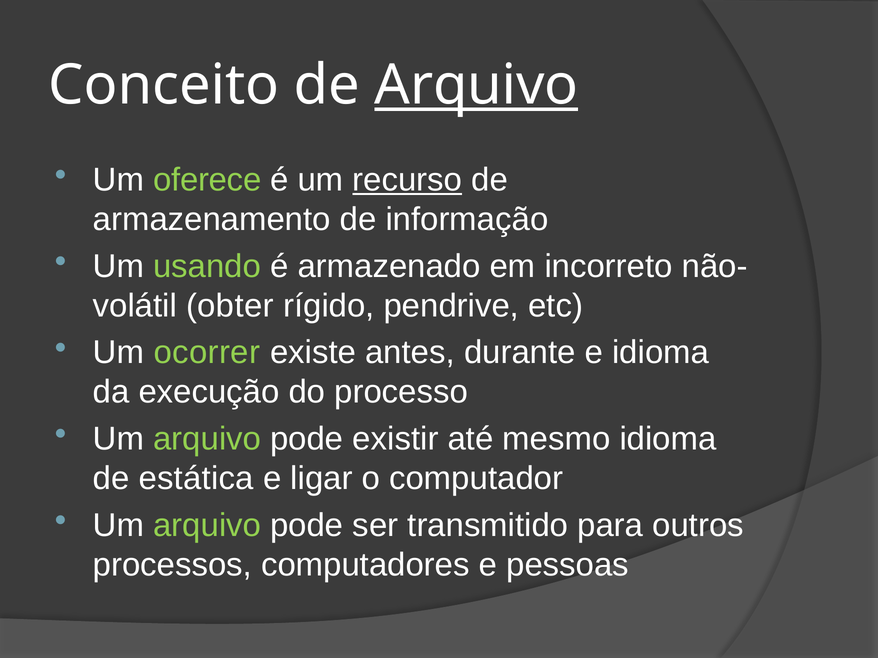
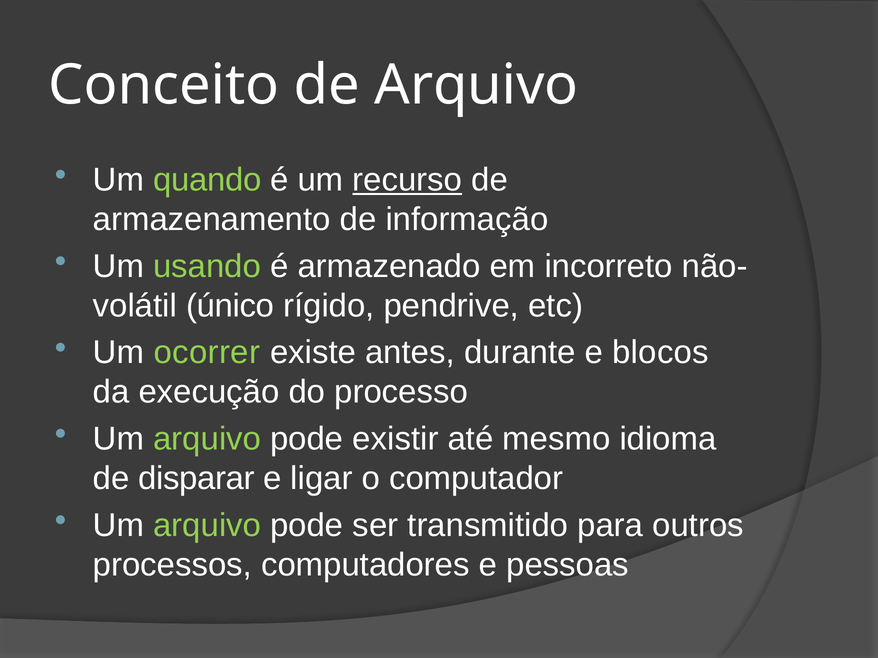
Arquivo underline: present -> none (476, 85)
oferece: oferece -> quando (207, 180)
obter: obter -> único (230, 306)
e idioma: idioma -> blocos (661, 353)
estática: estática -> disparar (196, 479)
